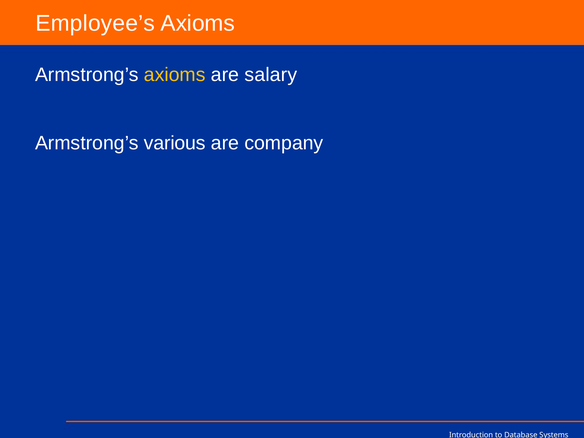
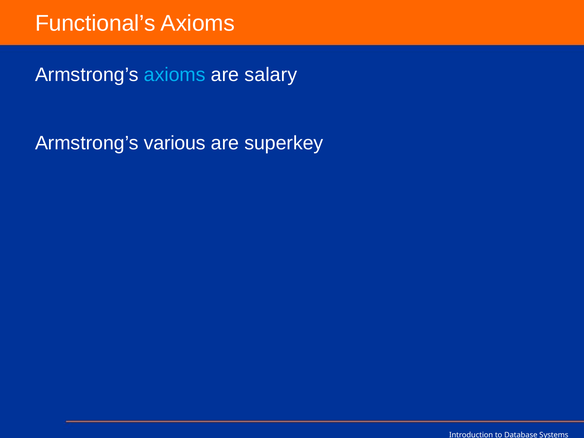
Employee’s: Employee’s -> Functional’s (95, 23)
axioms colour: yellow -> light blue (175, 75)
company: company -> superkey (284, 143)
